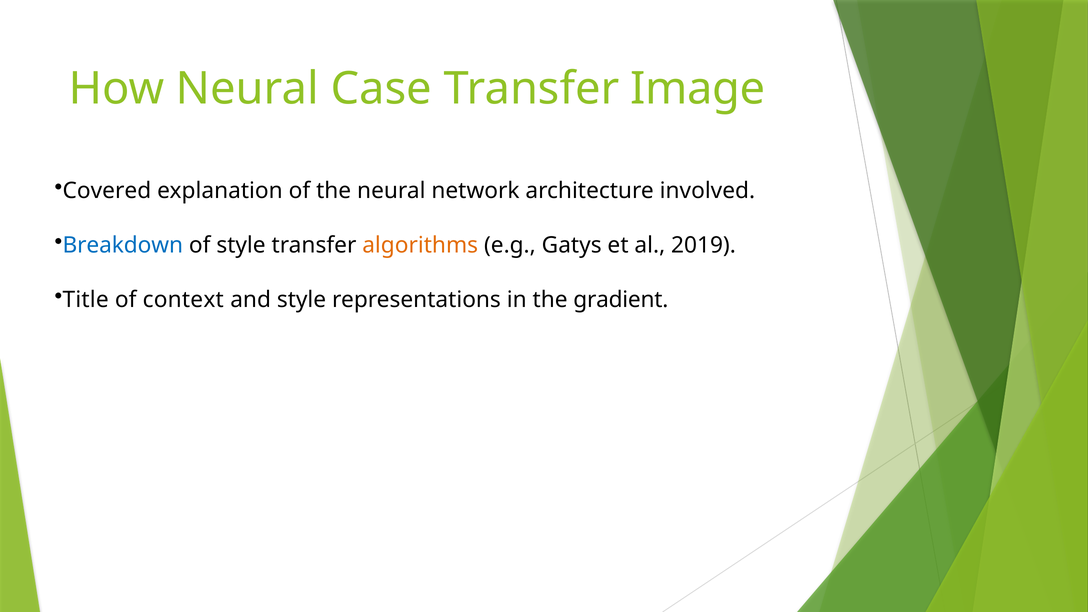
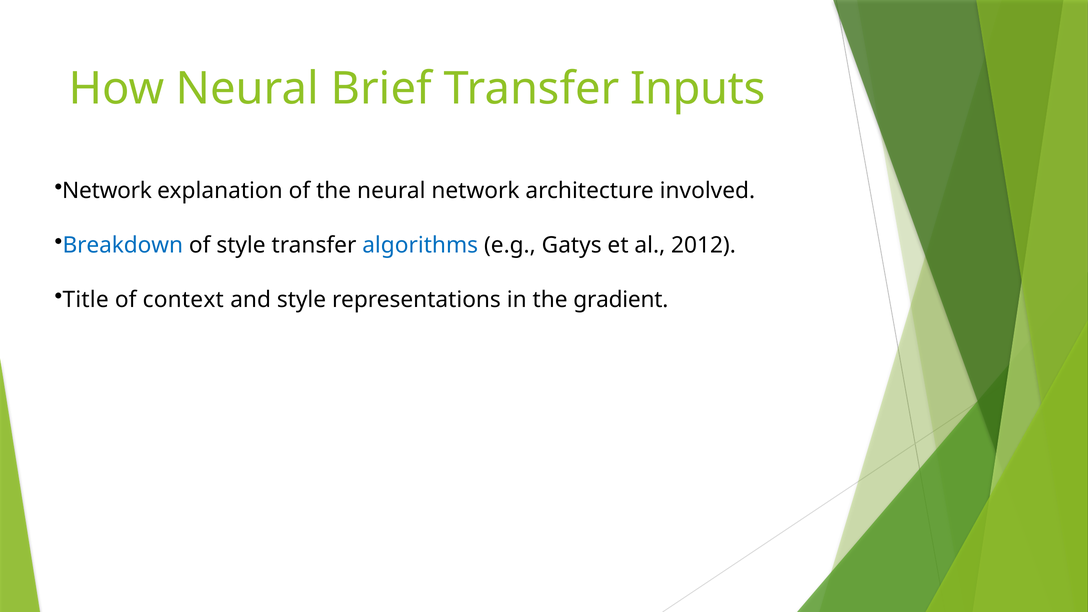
Case: Case -> Brief (381, 89)
Image: Image -> Inputs (698, 89)
Covered: Covered -> Network (107, 191)
algorithms colour: orange -> blue (420, 245)
2019: 2019 -> 2012 (703, 245)
